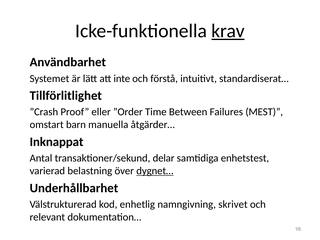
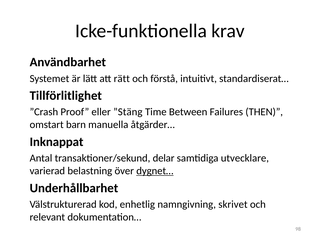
krav underline: present -> none (228, 31)
inte: inte -> rätt (122, 78)
”Order: ”Order -> ”Stäng (128, 112)
MEST: MEST -> THEN (264, 112)
enhetstest: enhetstest -> utvecklare (245, 158)
